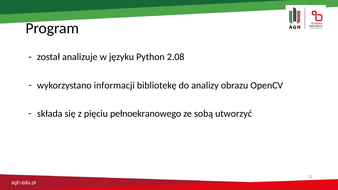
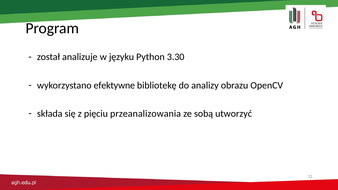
2.08: 2.08 -> 3.30 (176, 57)
informacji: informacji -> efektywne (114, 85)
pełnoekranowego: pełnoekranowego -> przeanalizowania (146, 114)
